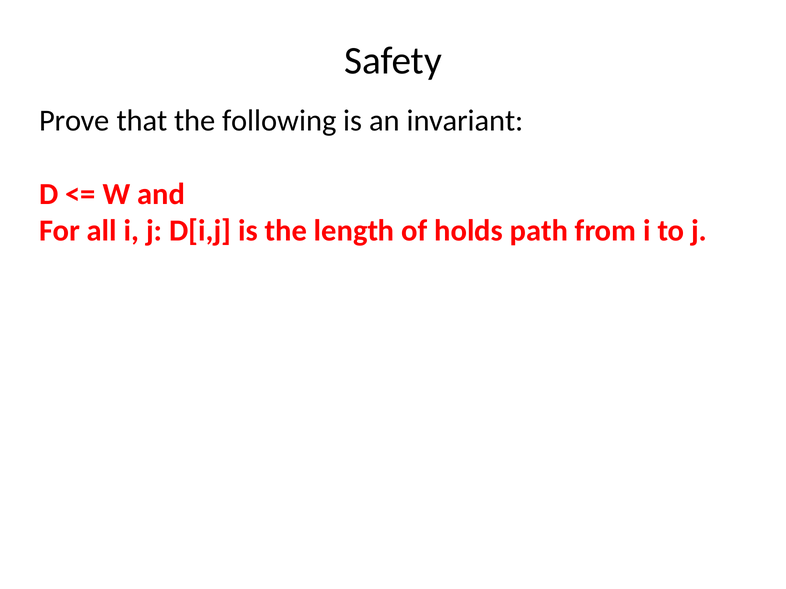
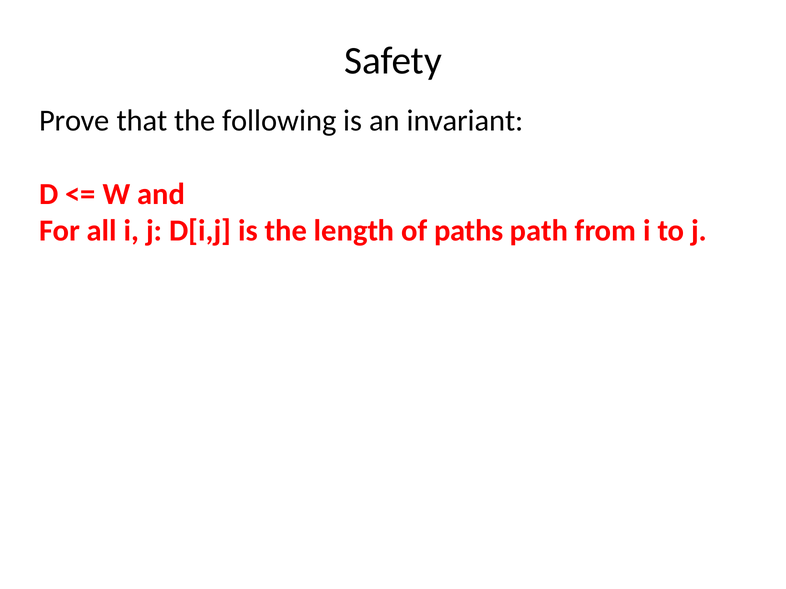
holds: holds -> paths (469, 231)
